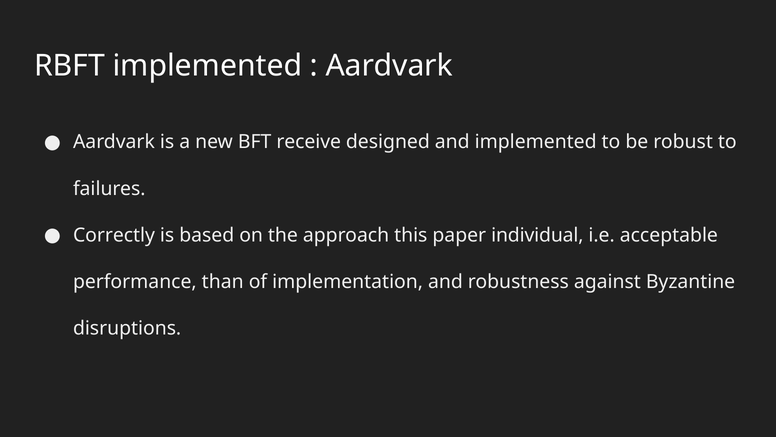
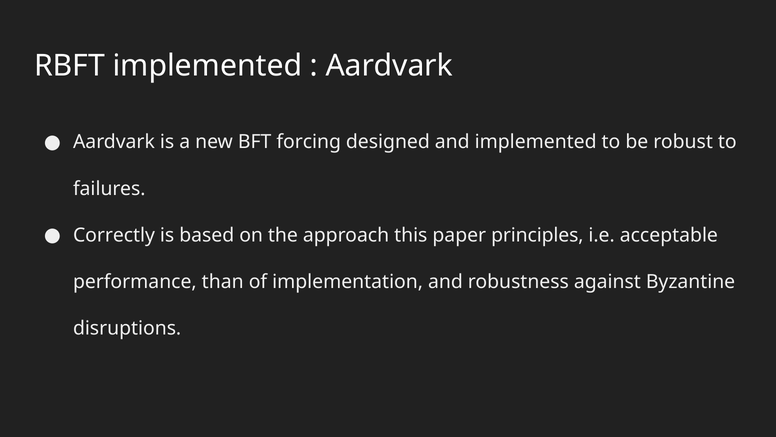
receive: receive -> forcing (309, 142)
individual: individual -> principles (537, 235)
